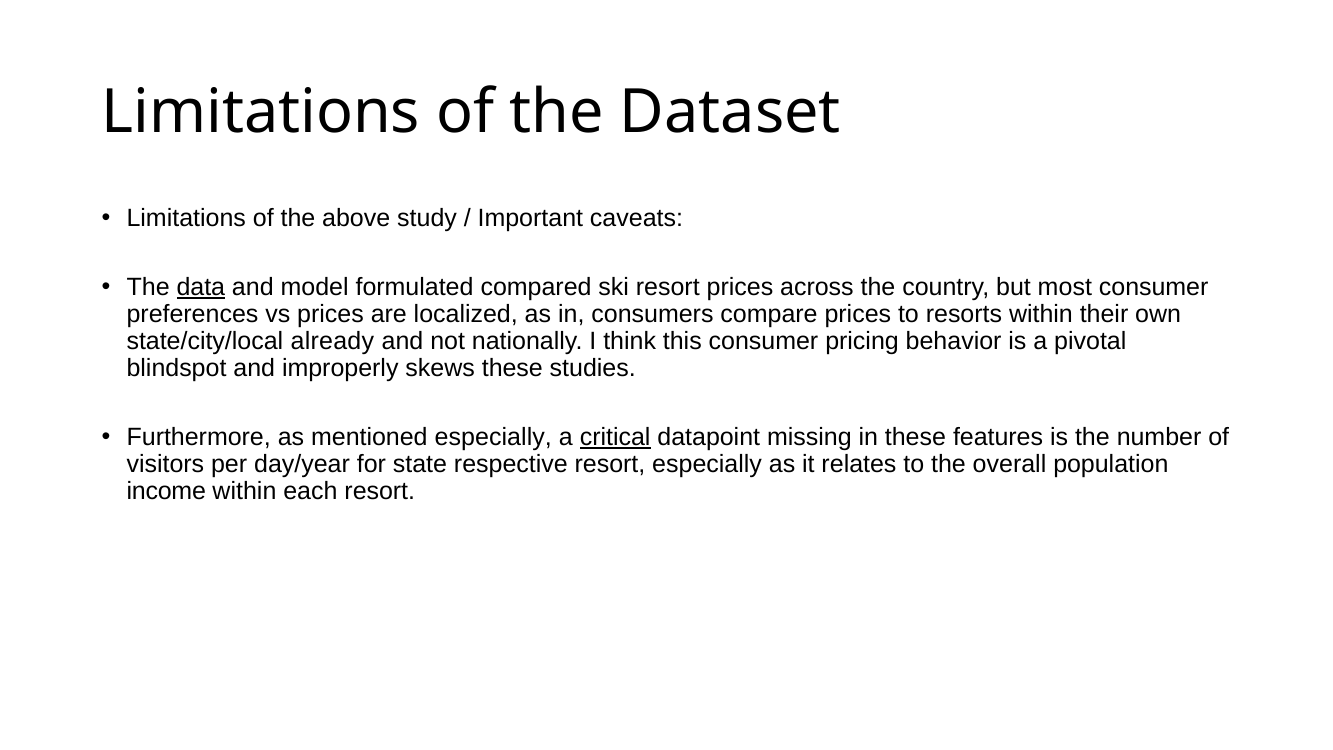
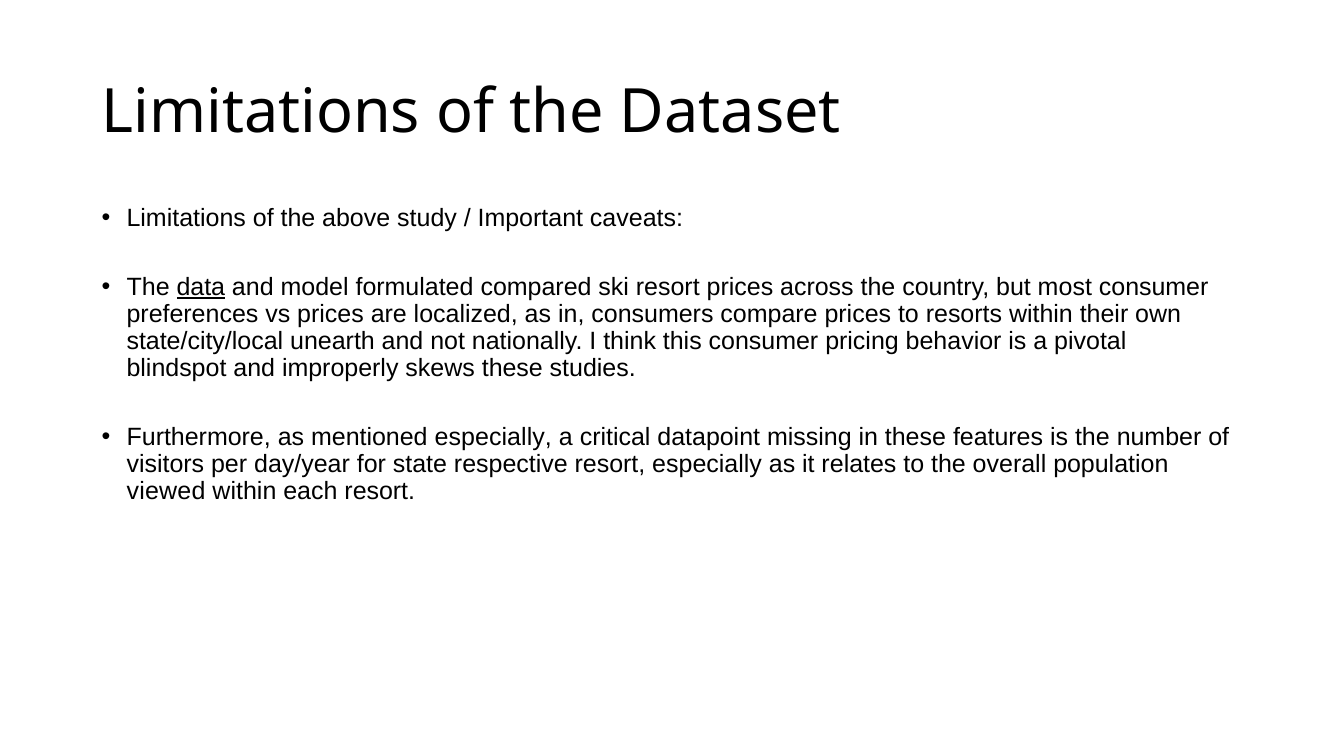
already: already -> unearth (333, 341)
critical underline: present -> none (615, 437)
income: income -> viewed (166, 491)
